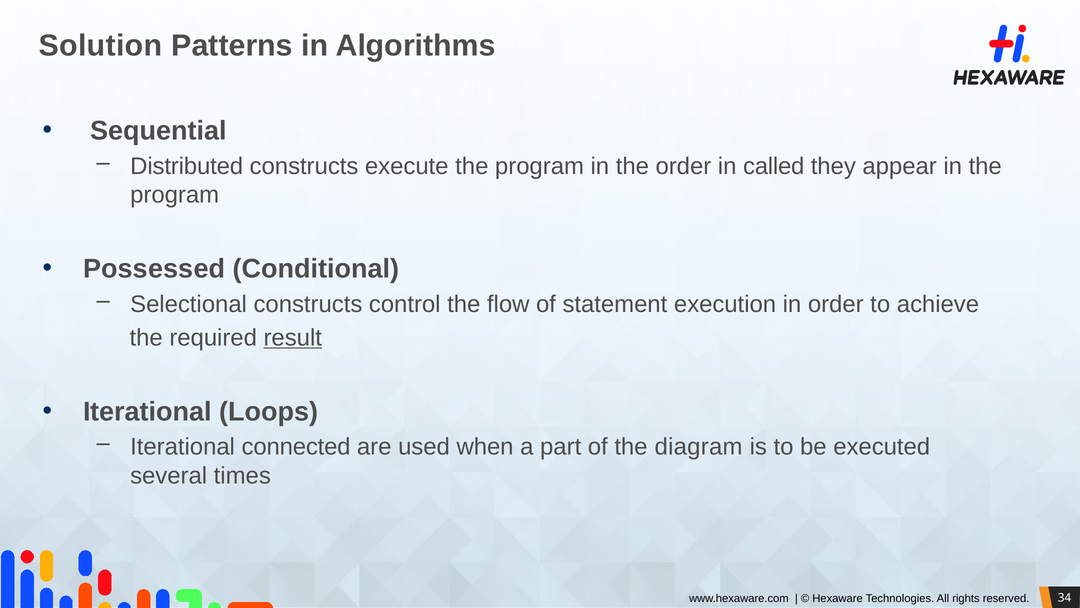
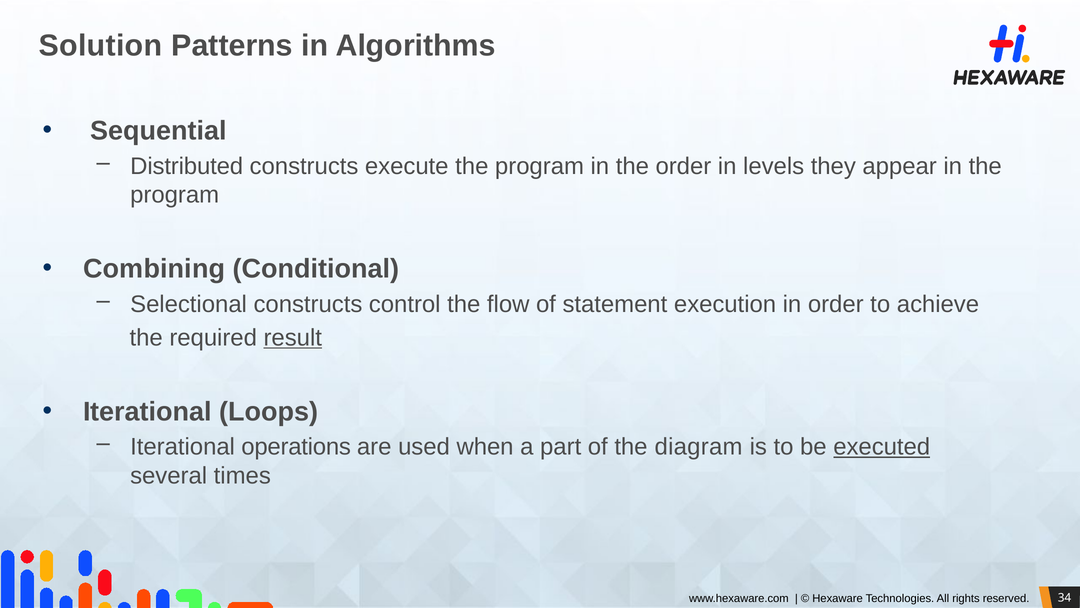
called: called -> levels (774, 166)
Possessed: Possessed -> Combining (154, 269)
connected: connected -> operations (296, 447)
executed underline: none -> present (882, 447)
